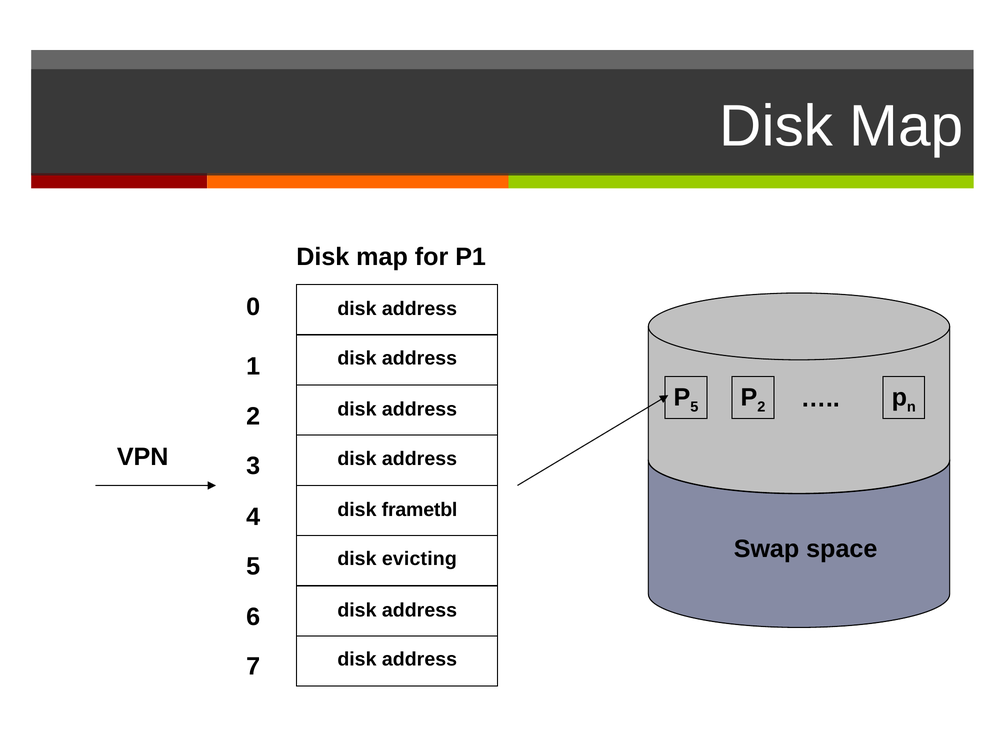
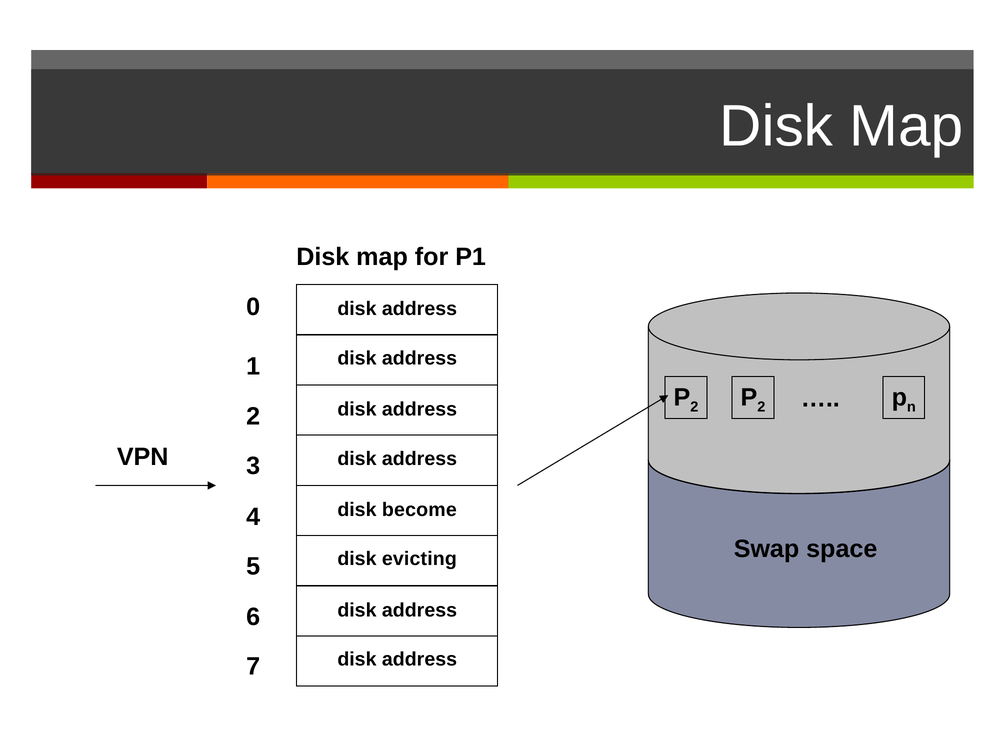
5: 5 -> 2 (694, 407)
frametbl: frametbl -> become (419, 510)
